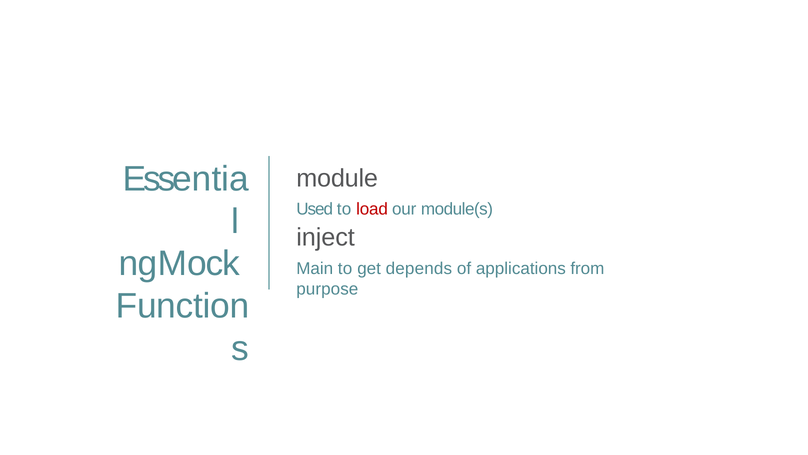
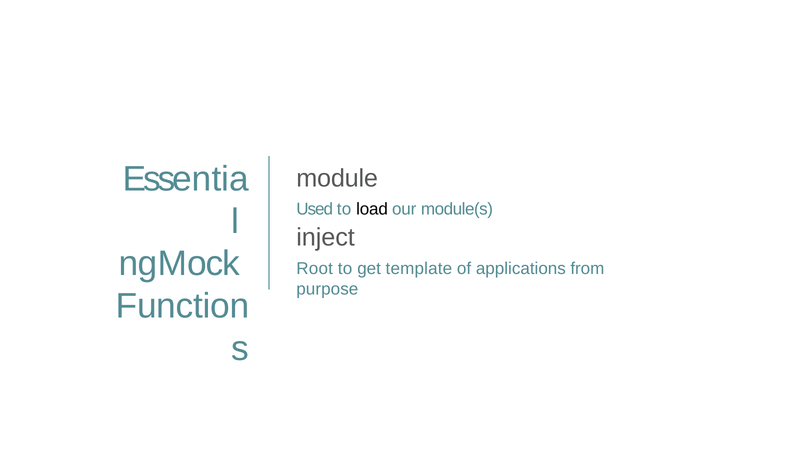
load colour: red -> black (372, 209)
Main: Main -> Root (315, 268)
depends: depends -> template (419, 268)
